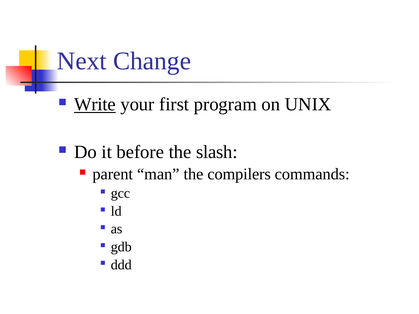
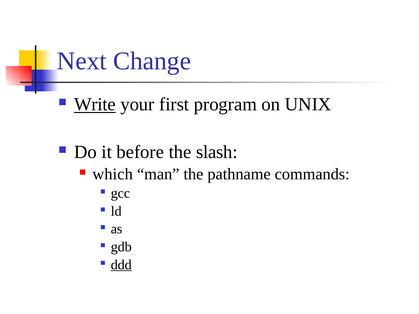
parent: parent -> which (113, 174)
compilers: compilers -> pathname (239, 174)
ddd underline: none -> present (121, 265)
